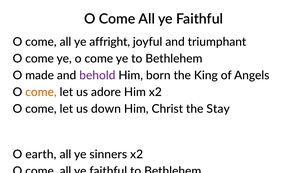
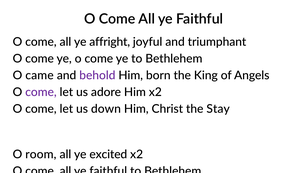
made: made -> came (40, 75)
come colour: orange -> purple (41, 92)
earth: earth -> room (41, 155)
sinners: sinners -> excited (108, 155)
